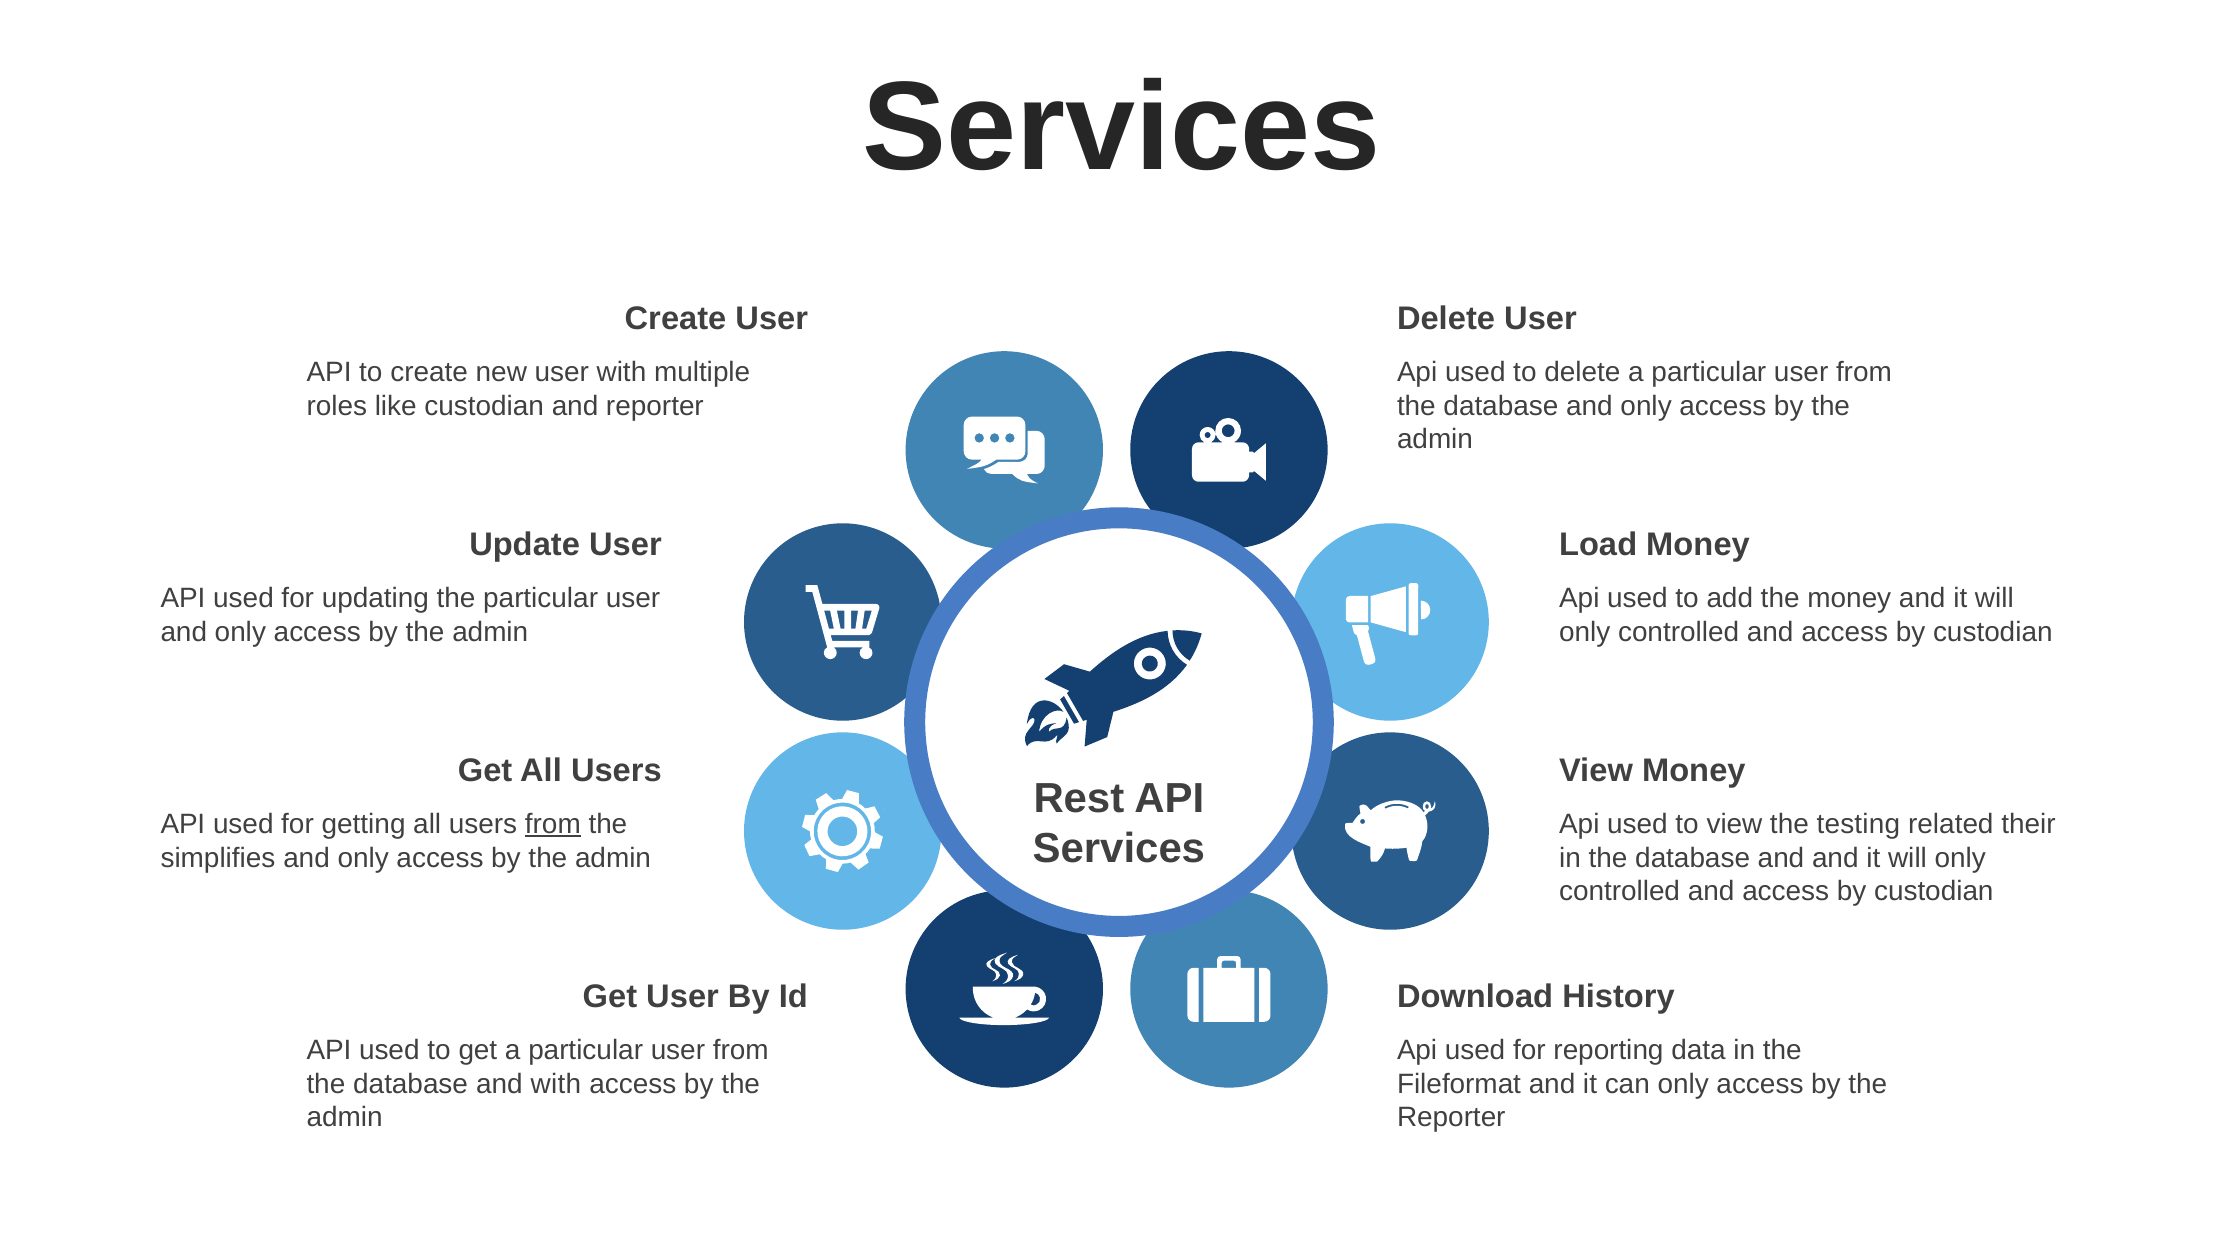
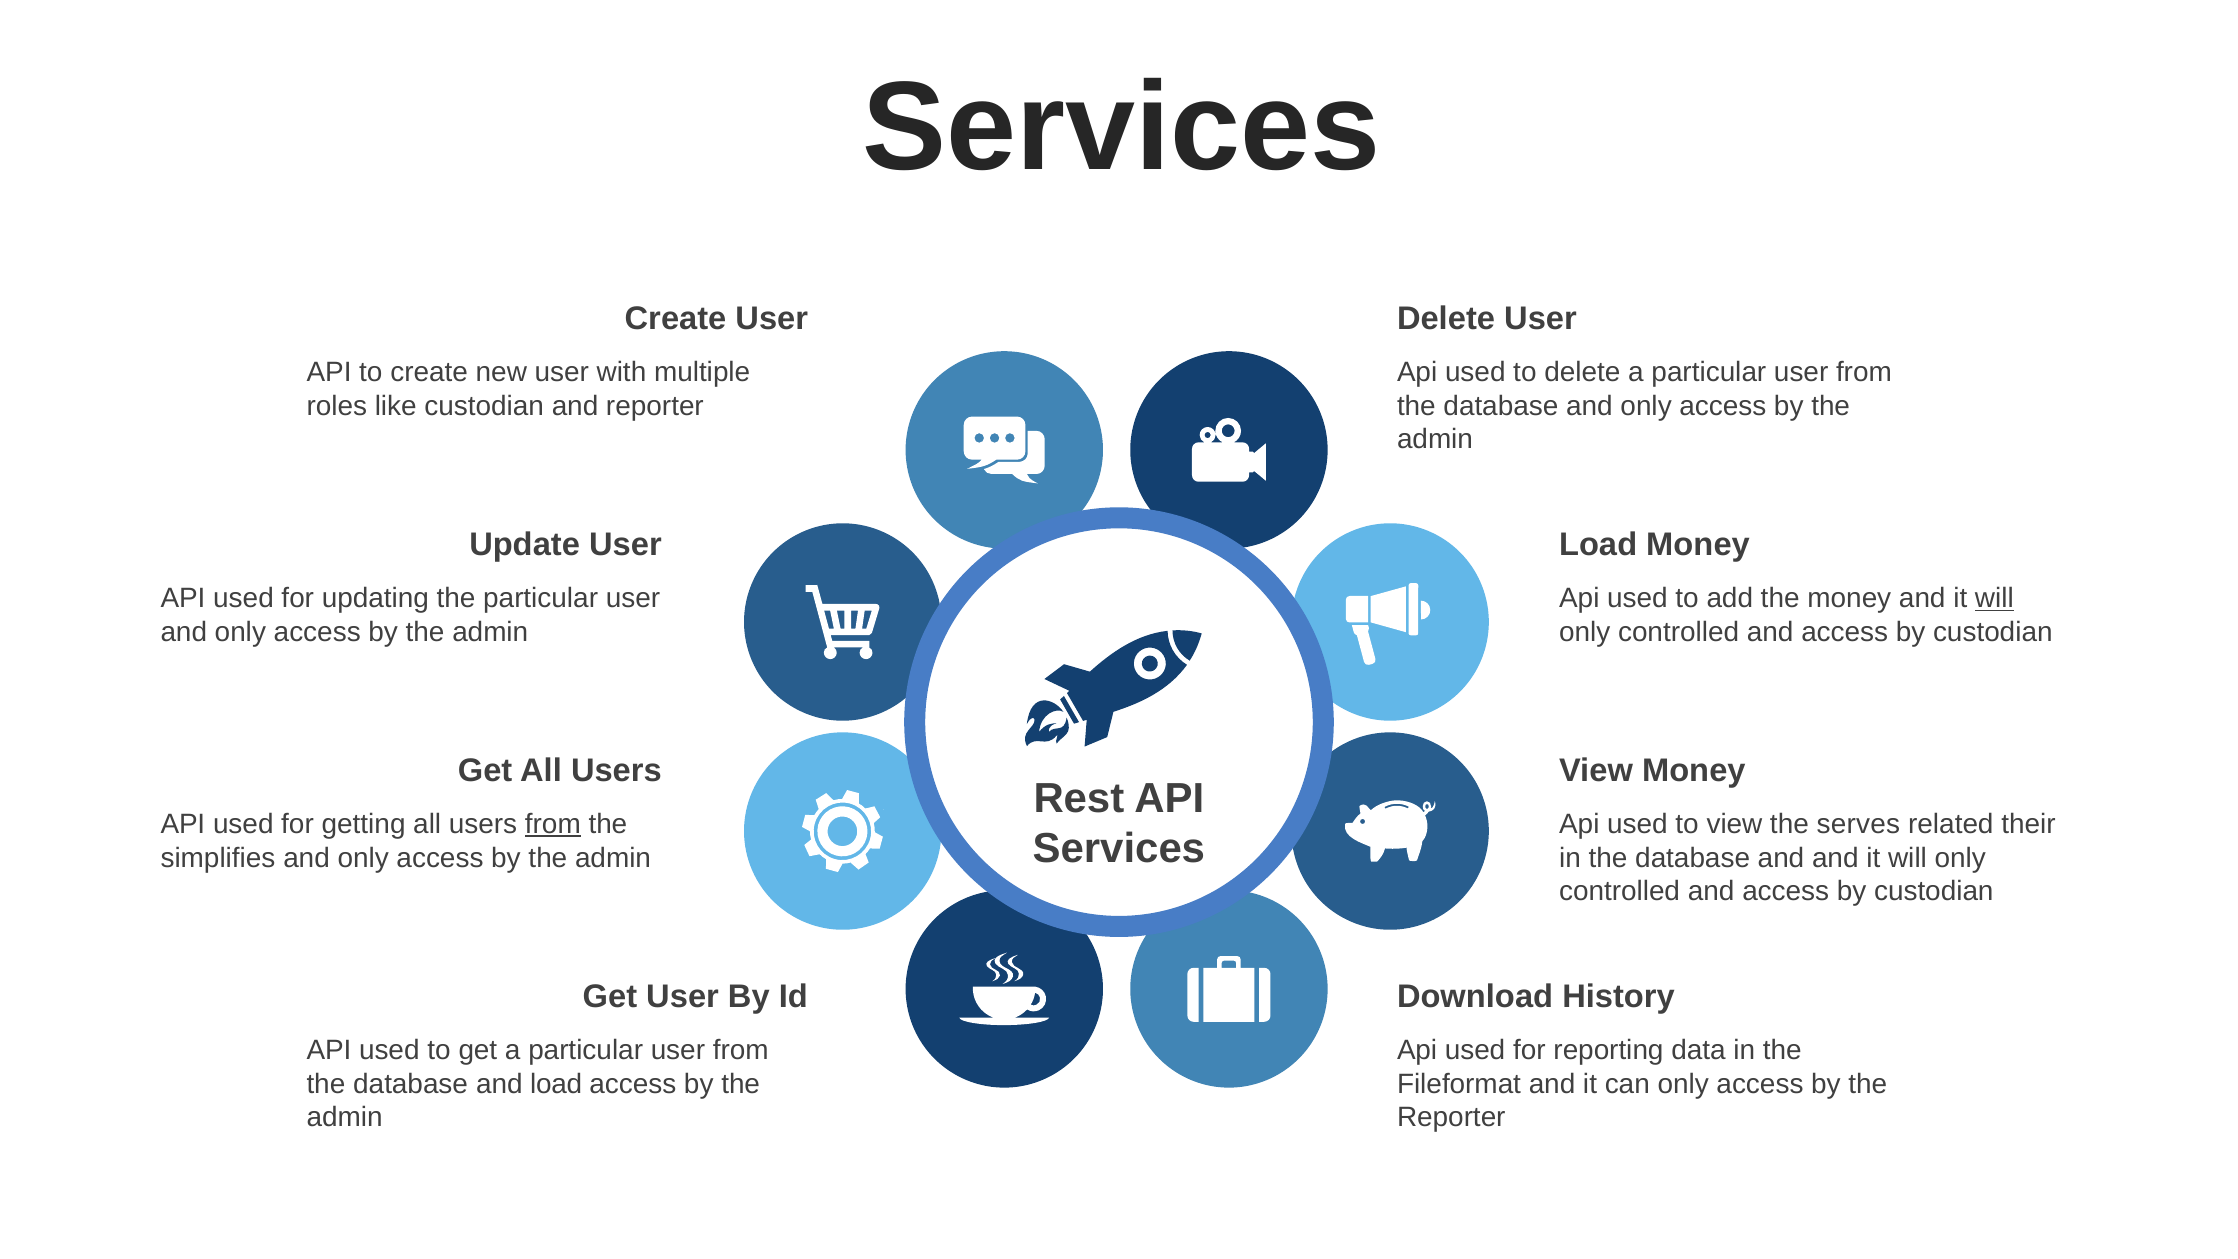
will underline: none -> present (1994, 598)
testing: testing -> serves (1858, 824)
and with: with -> load (556, 1084)
